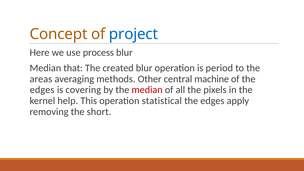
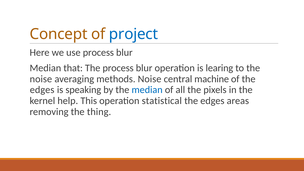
The created: created -> process (118, 68)
period: period -> learing (219, 68)
areas: areas -> noise (41, 79)
methods Other: Other -> Noise (150, 79)
covering: covering -> speaking (83, 90)
median colour: red -> blue (147, 90)
apply: apply -> areas (238, 101)
short: short -> thing (99, 112)
